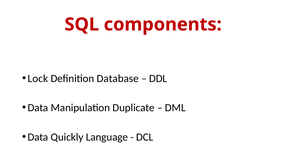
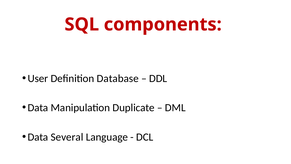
Lock: Lock -> User (38, 78)
Quickly: Quickly -> Several (67, 137)
